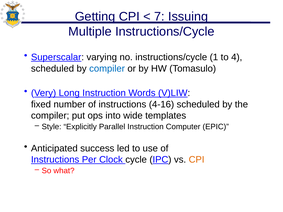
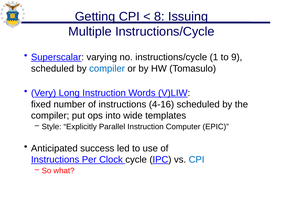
7: 7 -> 8 (159, 17)
4: 4 -> 9 (237, 57)
CPI colour: orange -> blue (197, 160)
